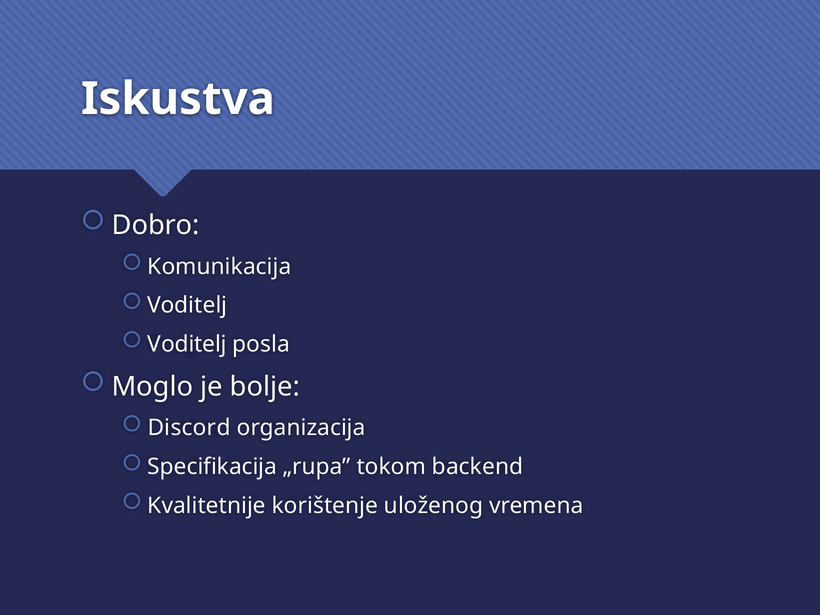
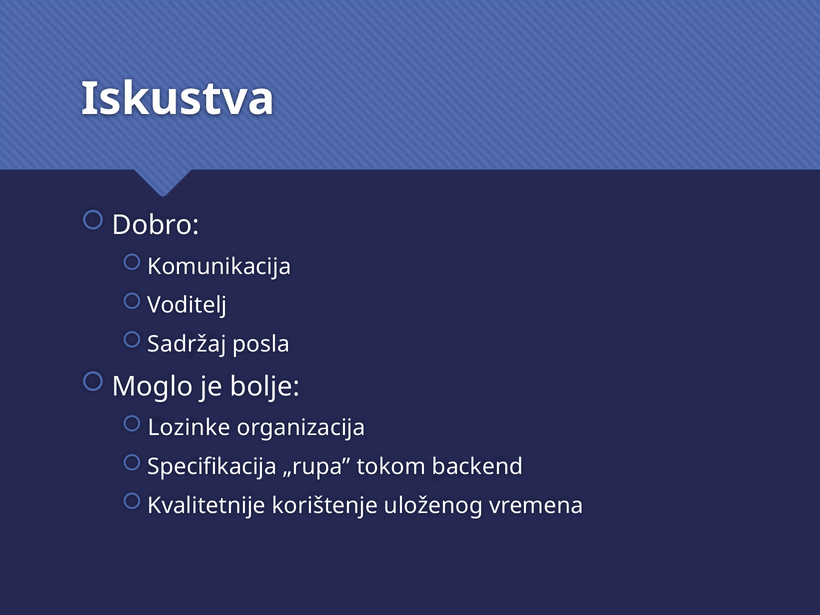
Voditelj: Voditelj -> Sadržaj (187, 344)
Discord: Discord -> Lozinke (189, 428)
